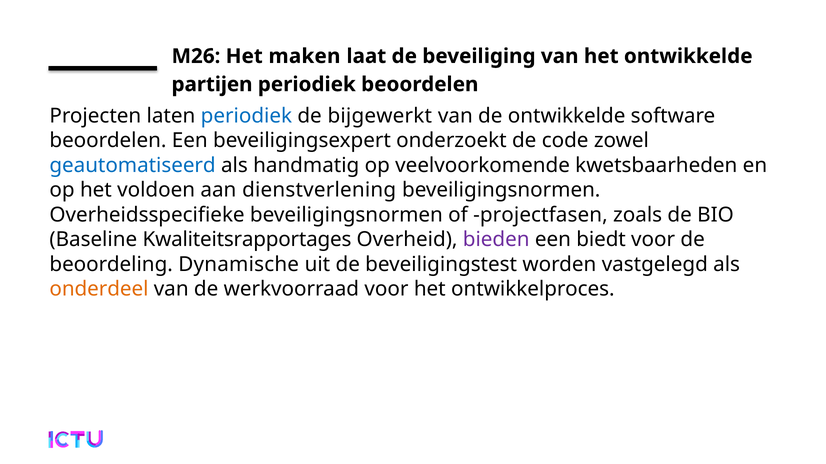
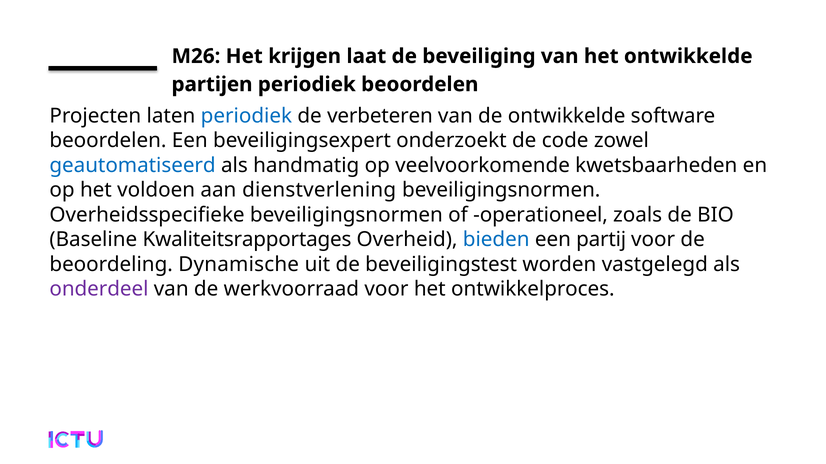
maken: maken -> krijgen (305, 56)
bijgewerkt: bijgewerkt -> verbeteren (380, 116)
projectfasen: projectfasen -> operationeel (541, 215)
bieden colour: purple -> blue (496, 240)
biedt: biedt -> partij (601, 240)
onderdeel colour: orange -> purple (99, 289)
